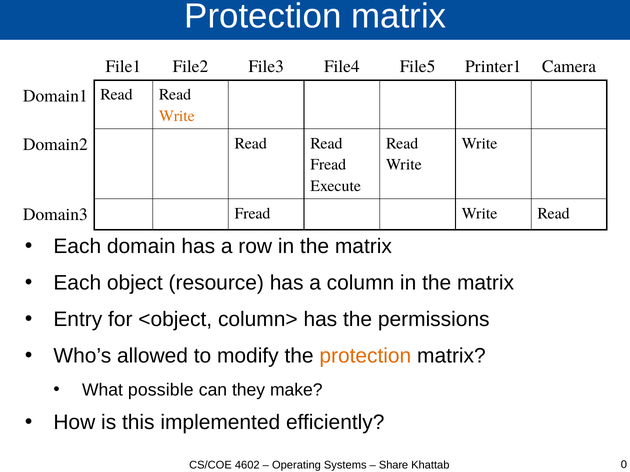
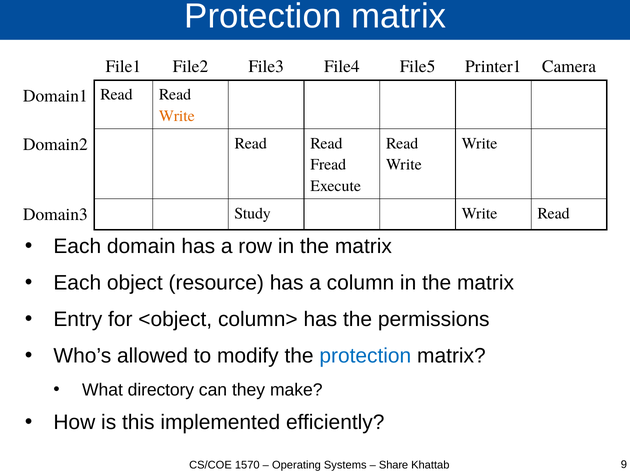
Domain3 Fread: Fread -> Study (253, 214)
protection colour: orange -> blue (365, 356)
possible: possible -> directory (161, 390)
4602: 4602 -> 1570 (247, 465)
0: 0 -> 9 (624, 465)
